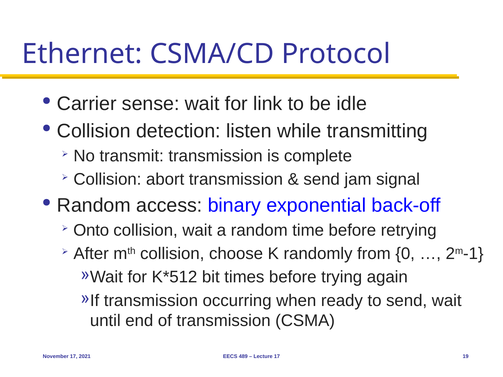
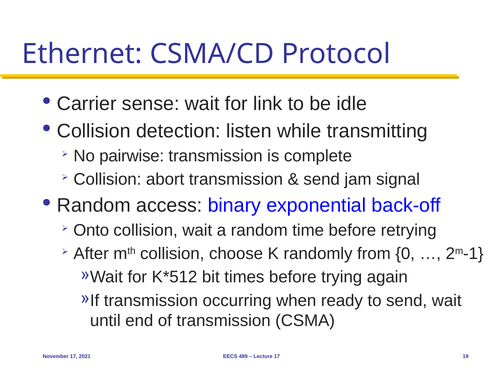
transmit: transmit -> pairwise (132, 156)
